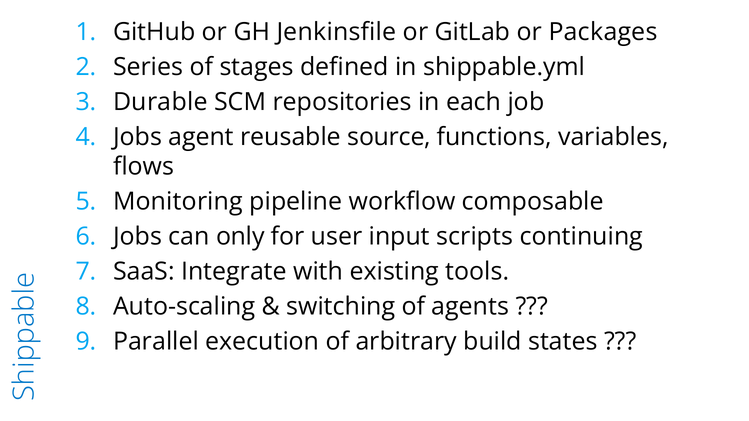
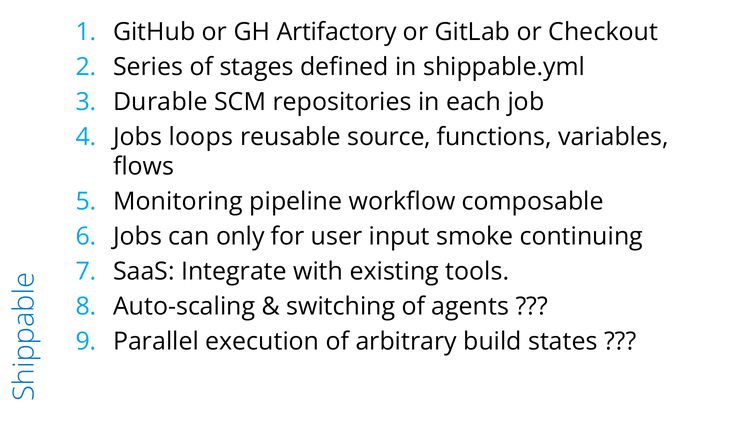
Jenkinsfile: Jenkinsfile -> Artifactory (337, 32)
Packages: Packages -> Checkout (603, 32)
agent: agent -> loops (201, 137)
scripts: scripts -> smoke (475, 237)
